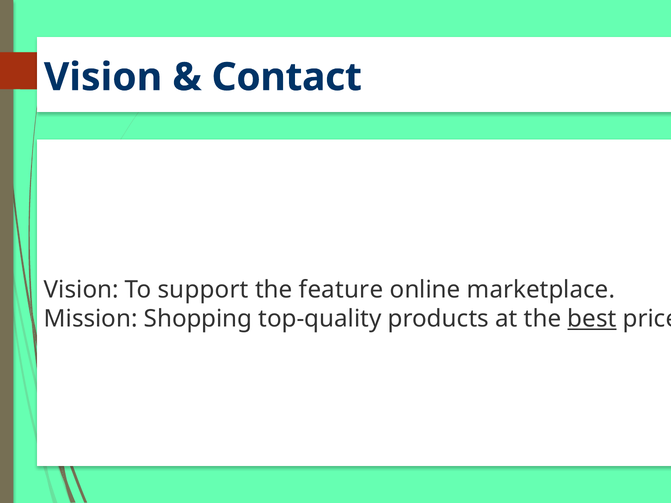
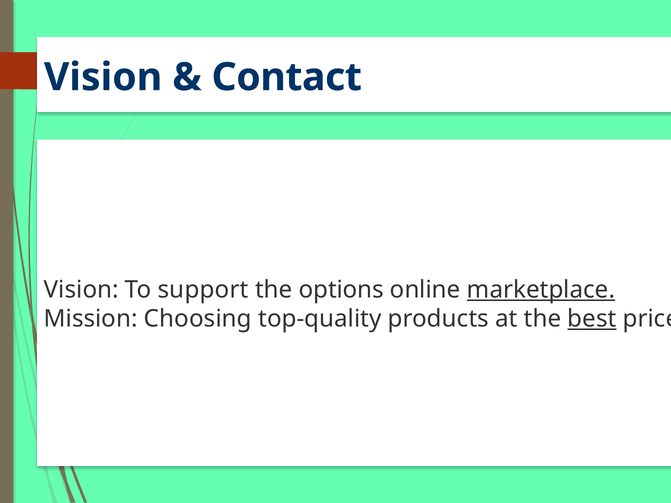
feature: feature -> options (341, 290)
marketplace underline: none -> present (541, 290)
Shopping: Shopping -> Choosing (198, 319)
